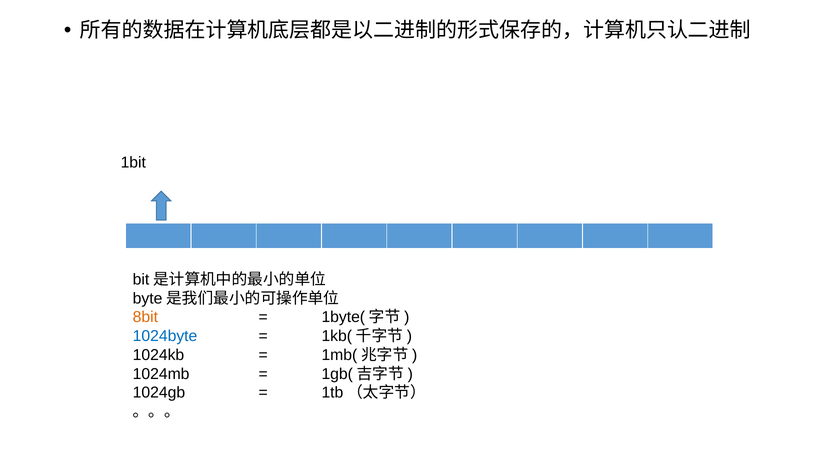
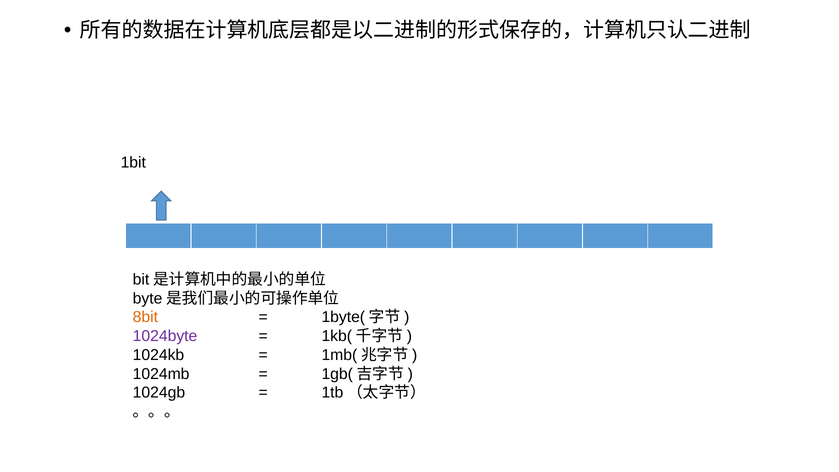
1024byte colour: blue -> purple (165, 336)
